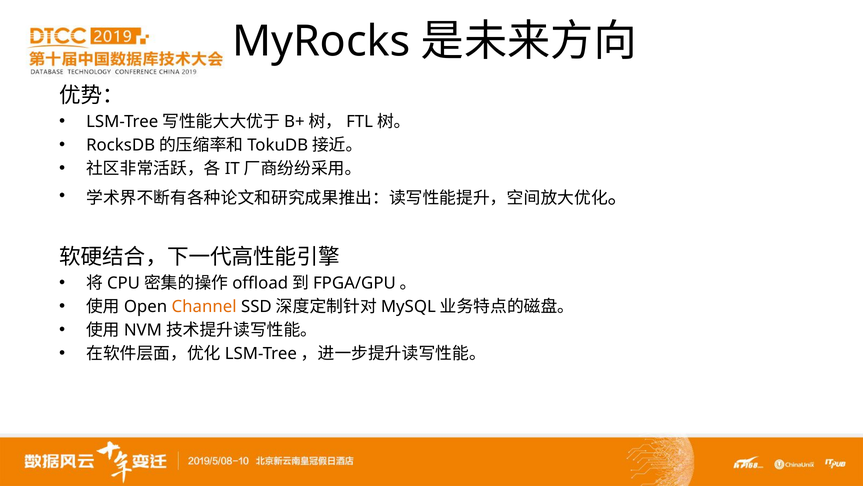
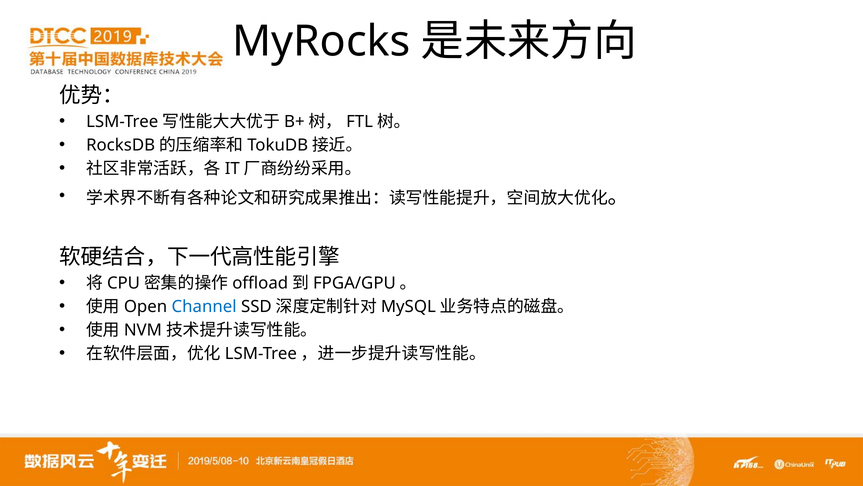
Channel colour: orange -> blue (204, 306)
